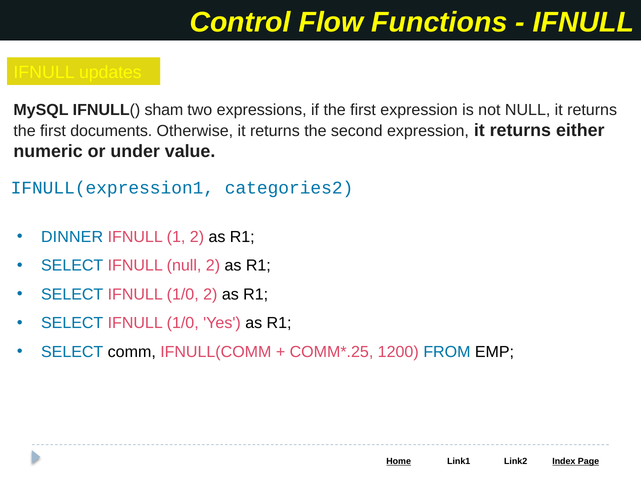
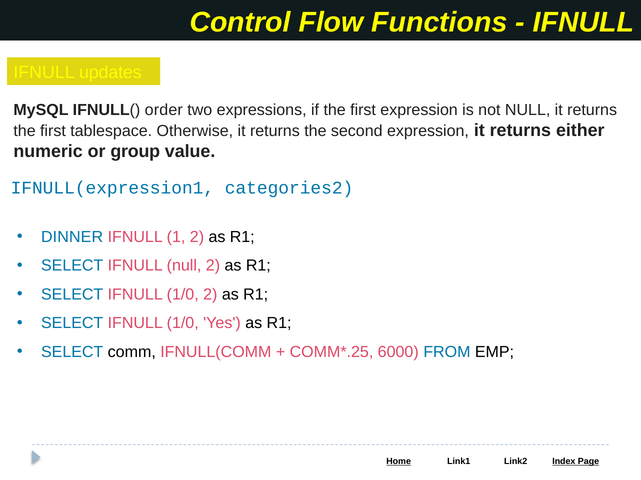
sham: sham -> order (164, 110)
documents: documents -> tablespace (111, 131)
under: under -> group (135, 152)
1200: 1200 -> 6000 (398, 353)
